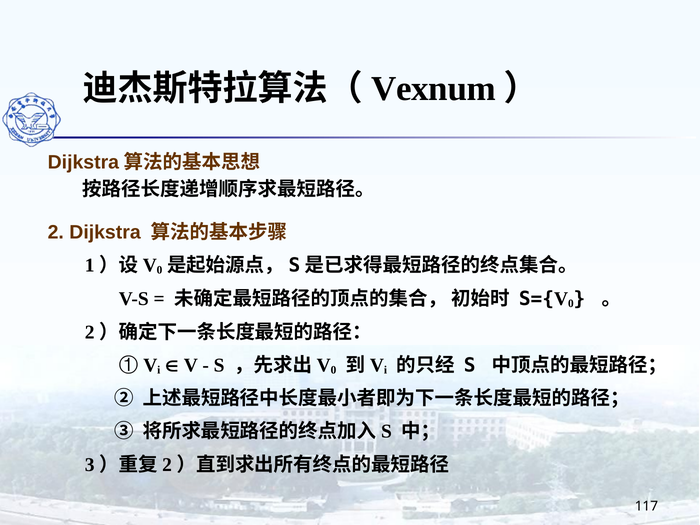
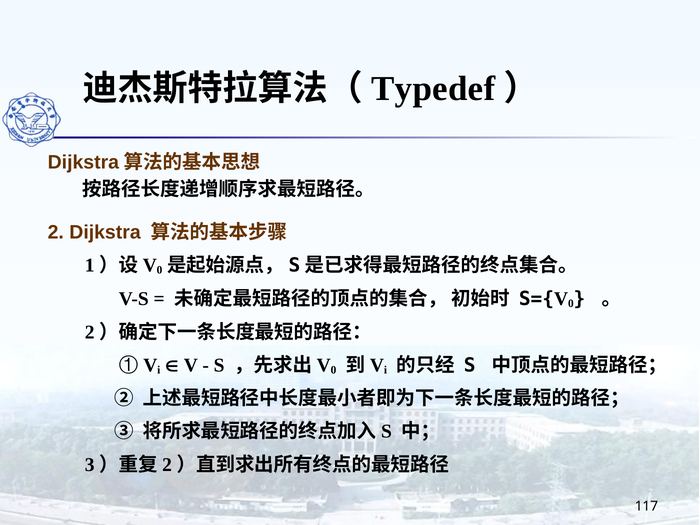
Vexnum: Vexnum -> Typedef (433, 89)
